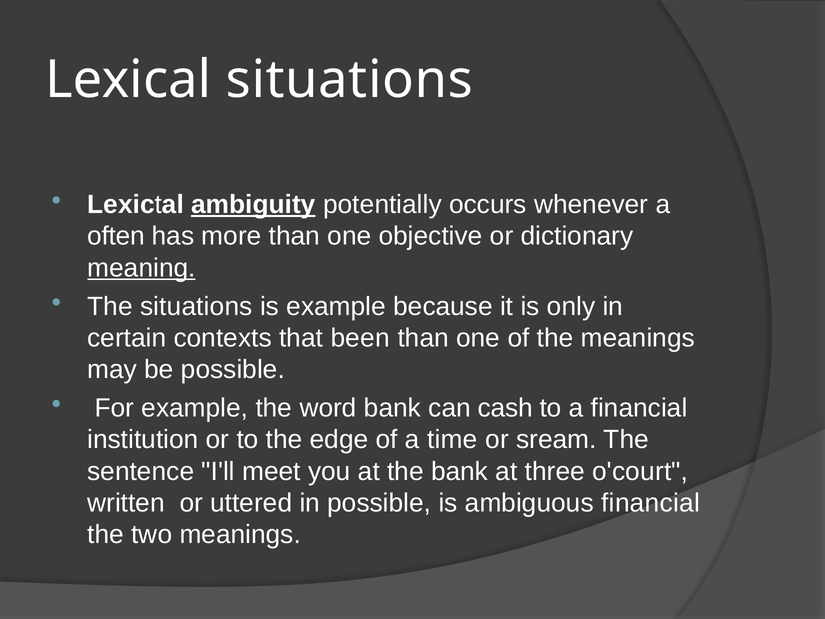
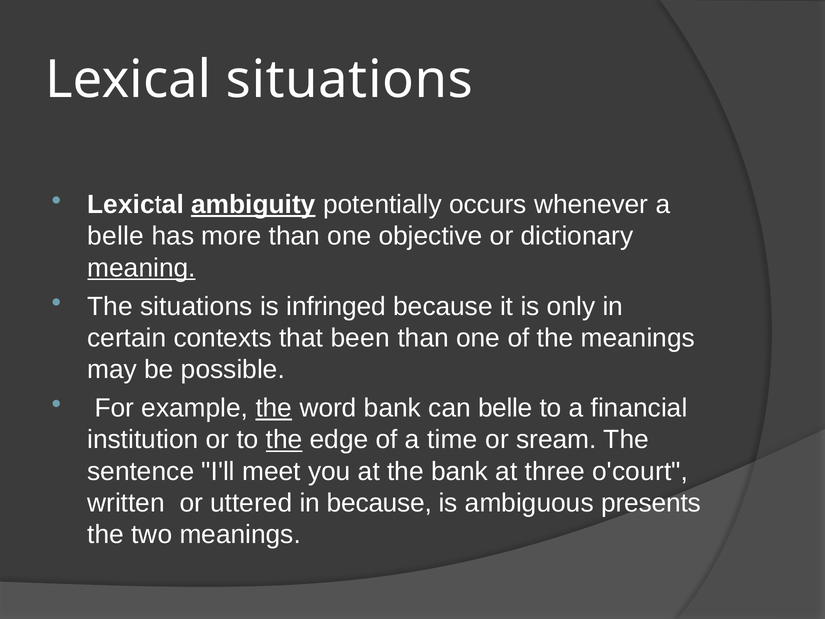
often: often -> belle (116, 236)
is example: example -> infringed (336, 306)
the underline: none -> present (274, 408)
can cash: cash -> belle (505, 408)
the underline: none -> present (284, 440)
in possible: possible -> because (379, 503)
ambiguous financial: financial -> presents (651, 503)
